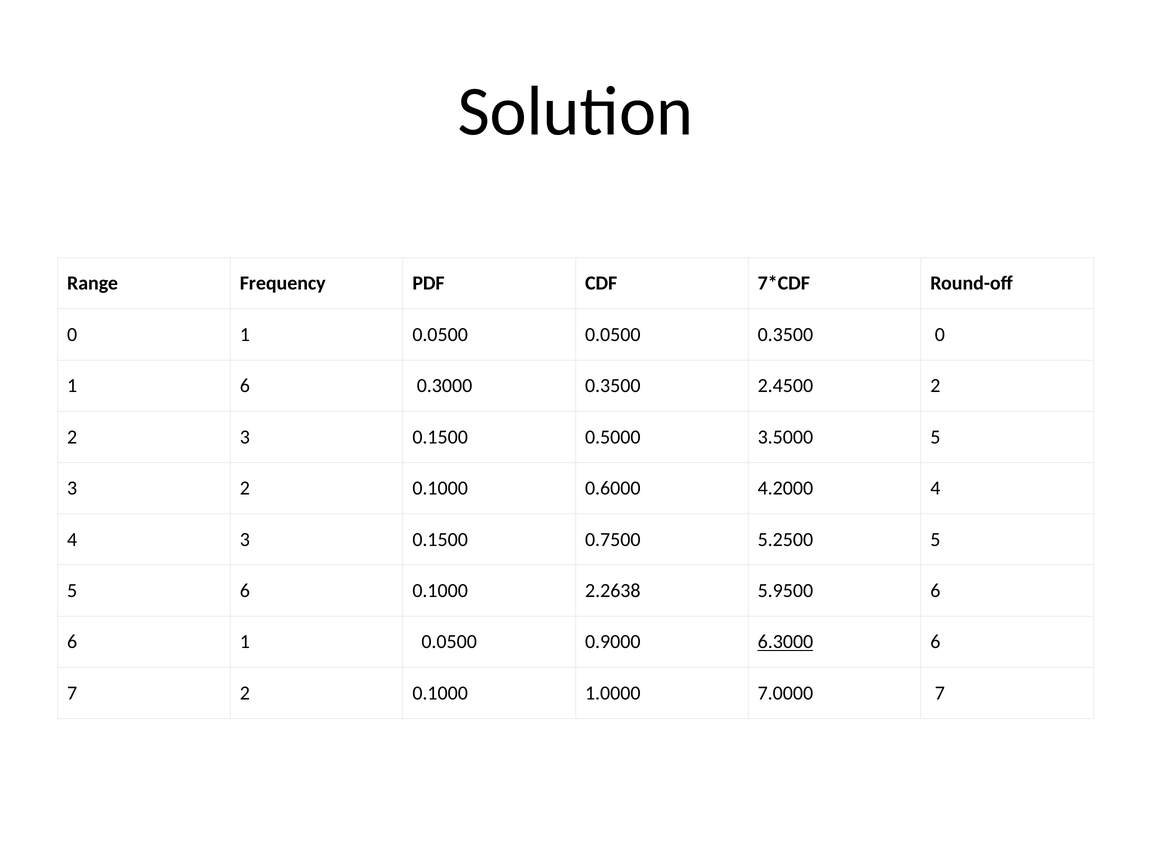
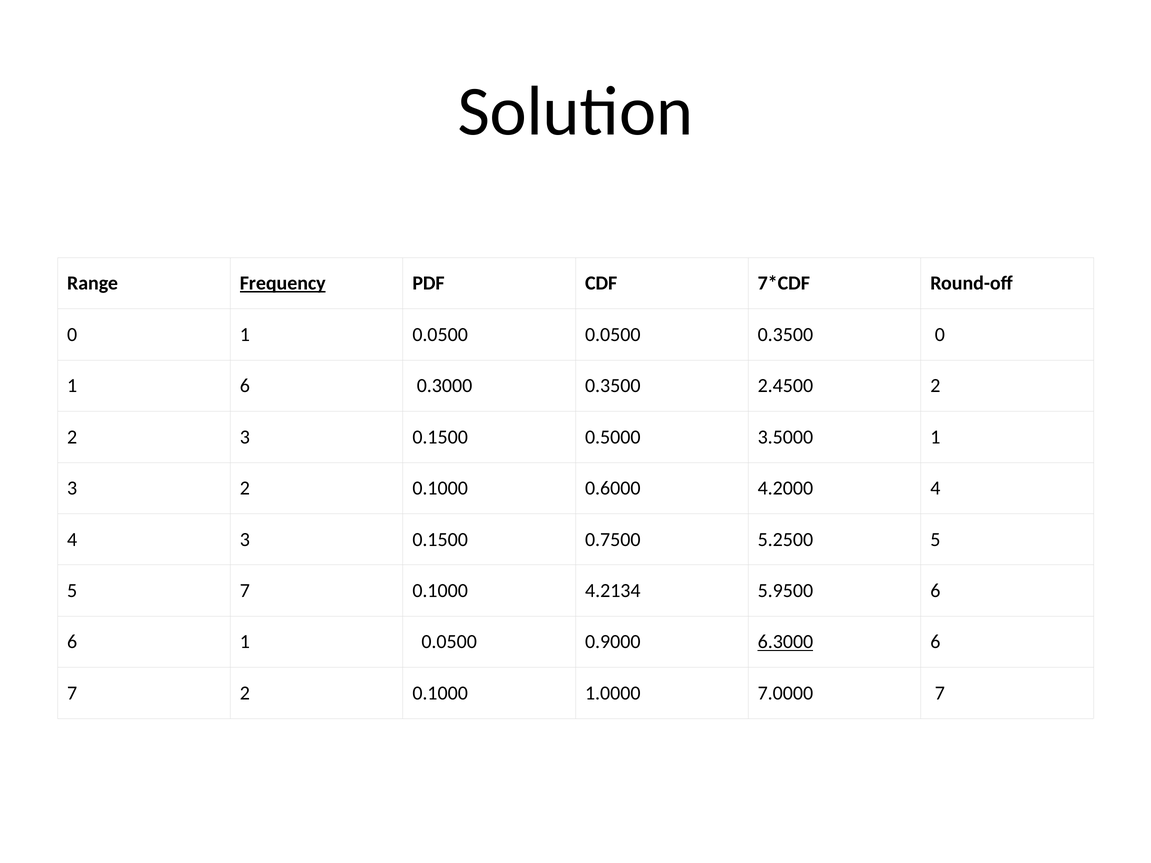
Frequency underline: none -> present (283, 283)
3.5000 5: 5 -> 1 (935, 437)
5 6: 6 -> 7 (245, 591)
2.2638: 2.2638 -> 4.2134 (613, 591)
